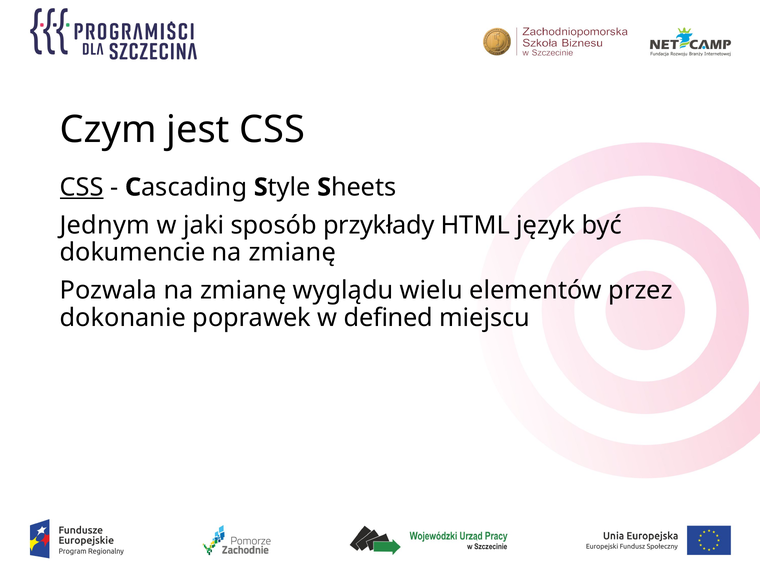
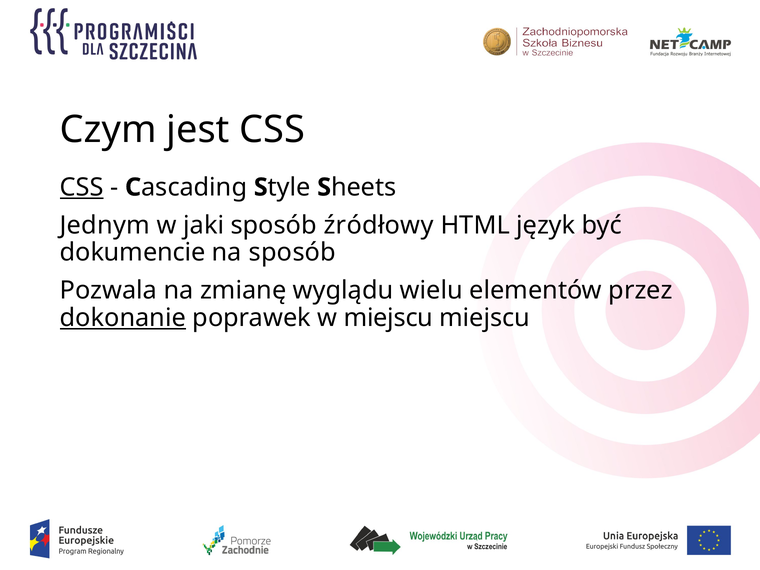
przykłady: przykłady -> źródłowy (379, 225)
zmianę: zmianę -> sposób (292, 252)
dokonanie underline: none -> present (123, 318)
w defined: defined -> miejscu (388, 318)
